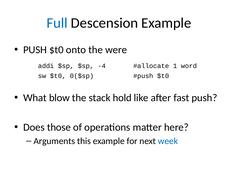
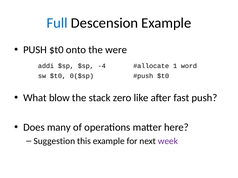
hold: hold -> zero (122, 98)
those: those -> many (59, 128)
Arguments: Arguments -> Suggestion (54, 141)
week colour: blue -> purple (168, 141)
